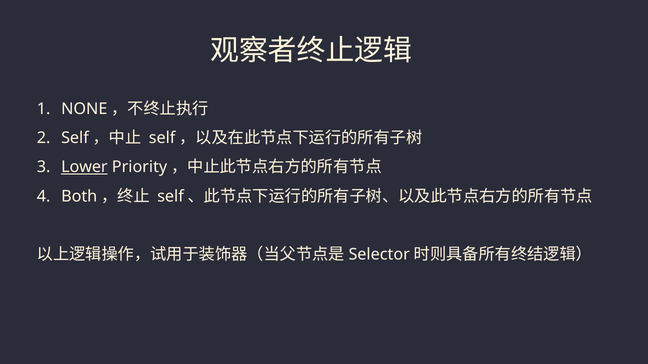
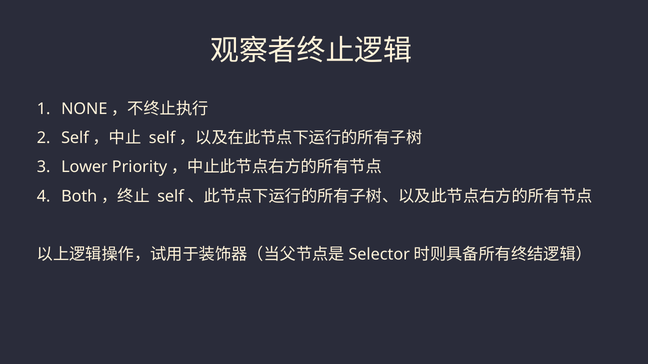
Lower underline: present -> none (84, 167)
